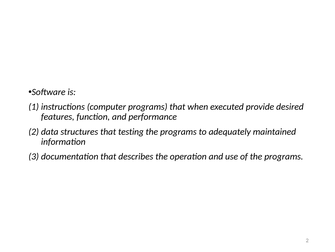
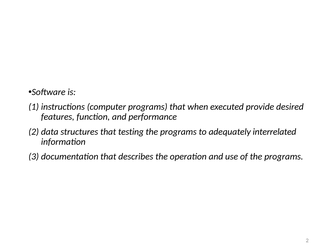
maintained: maintained -> interrelated (275, 131)
